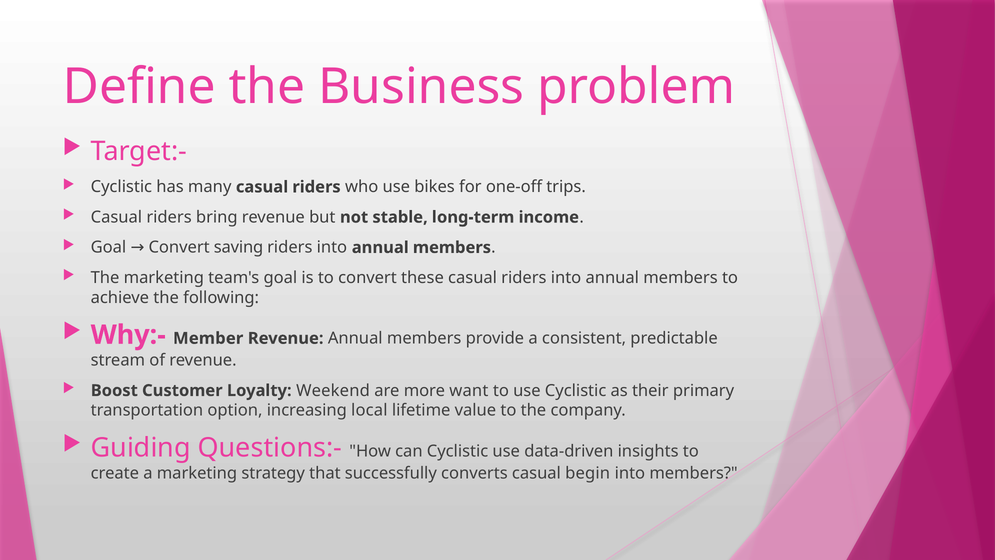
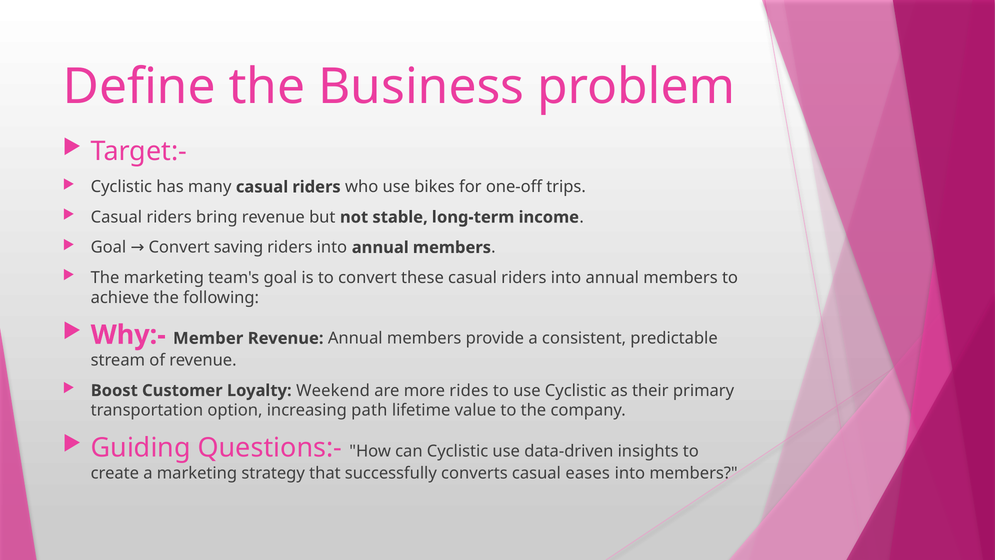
want: want -> rides (469, 390)
local: local -> path (369, 410)
begin: begin -> eases (588, 473)
